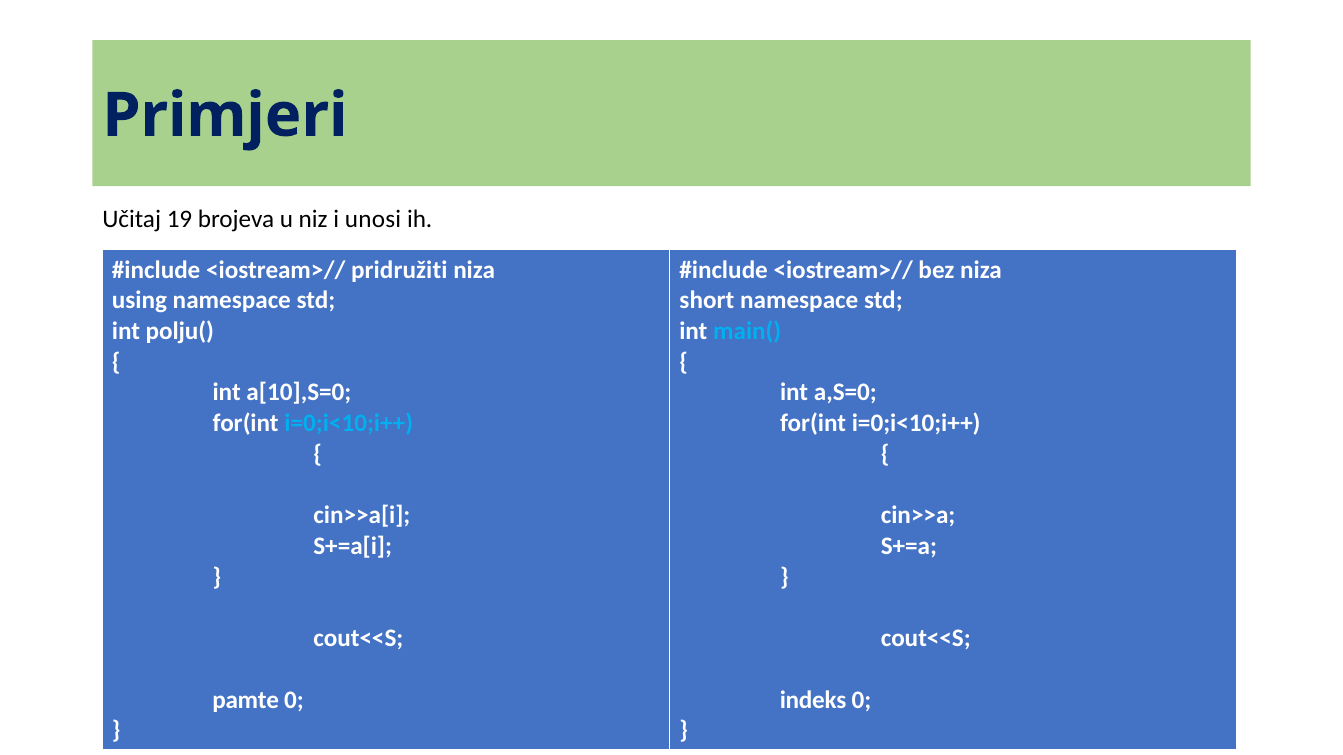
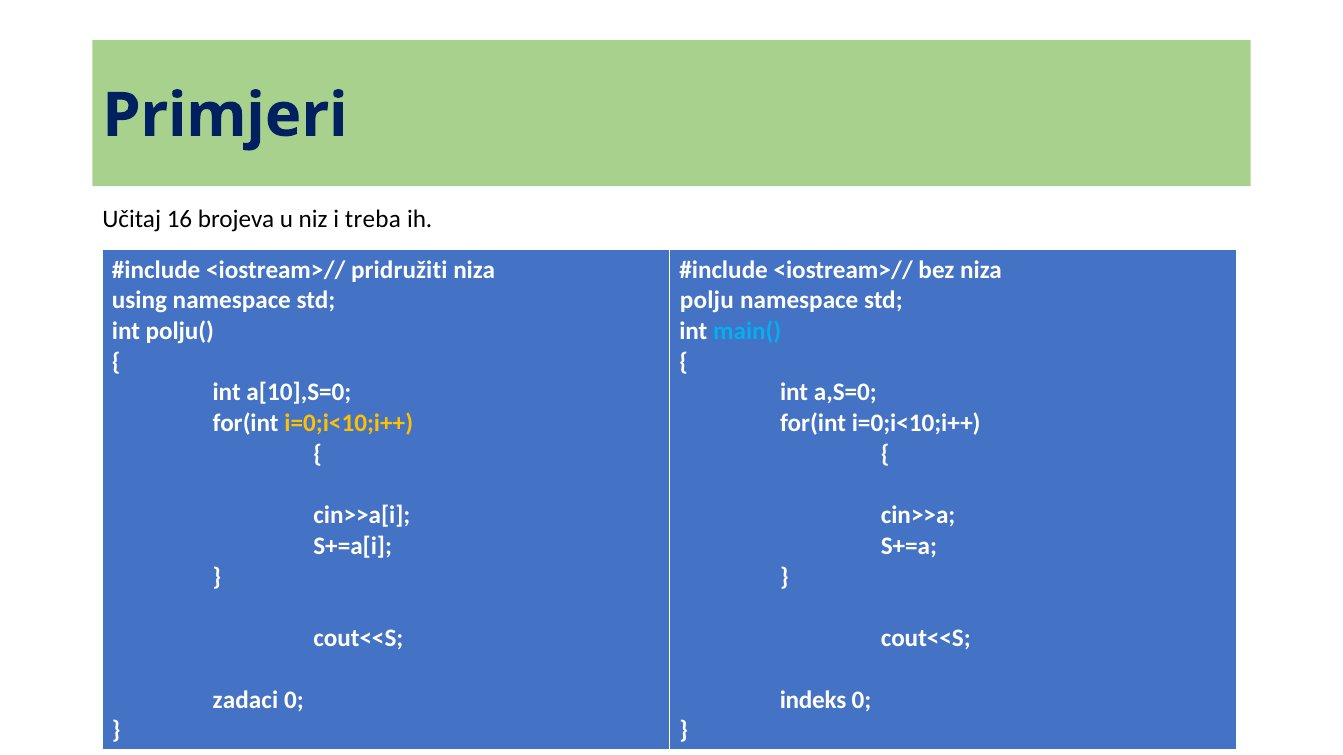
19: 19 -> 16 (179, 220)
unosi: unosi -> treba (373, 220)
short: short -> polju (707, 301)
i=0;i<10;i++ colour: light blue -> yellow (349, 424)
pamte: pamte -> zadaci (245, 700)
